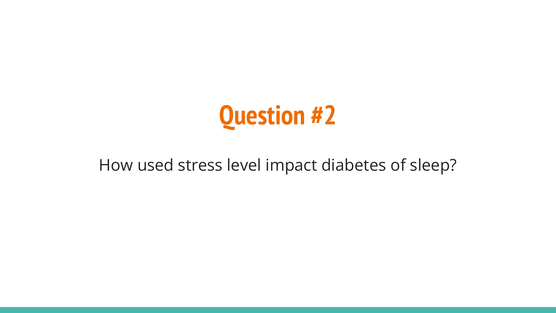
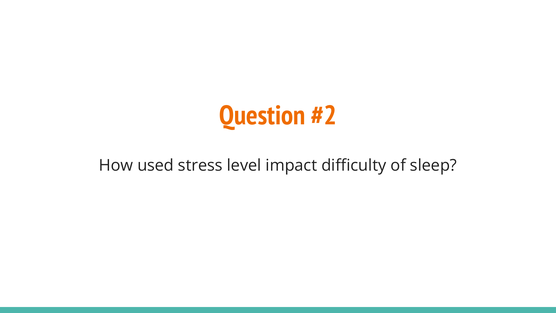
diabetes: diabetes -> difficulty (354, 165)
